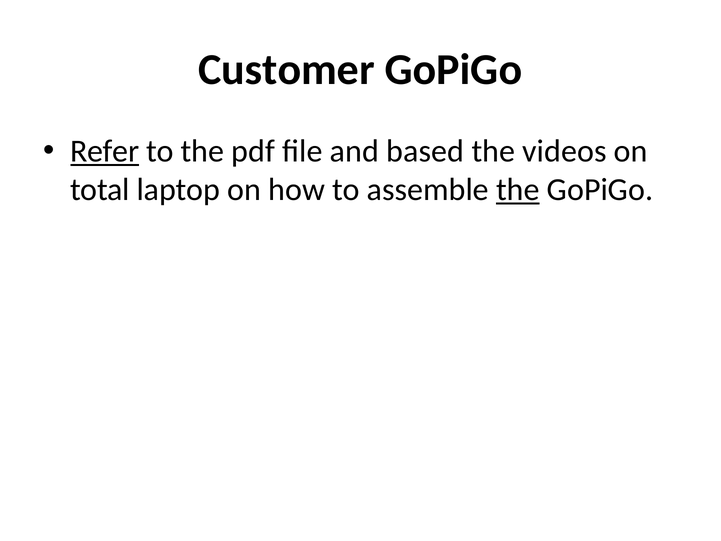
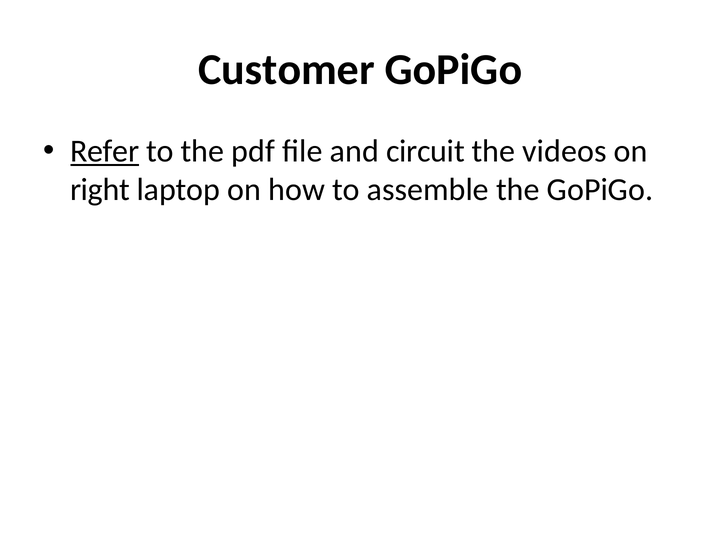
based: based -> circuit (425, 151)
total: total -> right (100, 190)
the underline: present -> none (518, 190)
